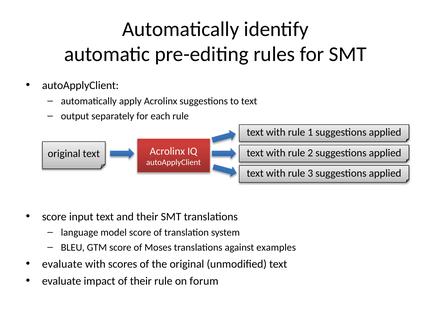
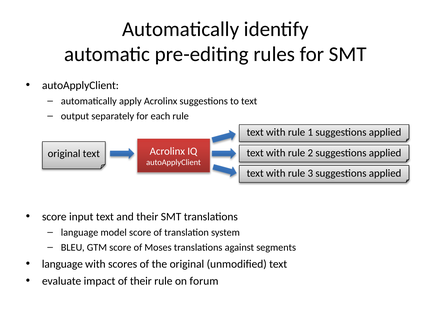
examples: examples -> segments (276, 247)
evaluate: evaluate -> language (62, 263)
